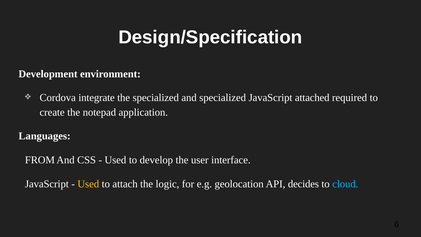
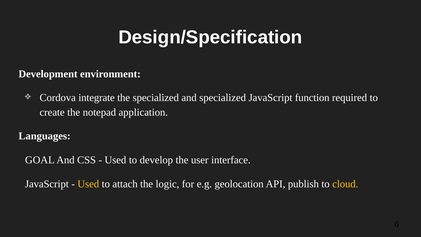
attached: attached -> function (312, 98)
FROM: FROM -> GOAL (40, 160)
decides: decides -> publish (303, 184)
cloud colour: light blue -> yellow (345, 184)
